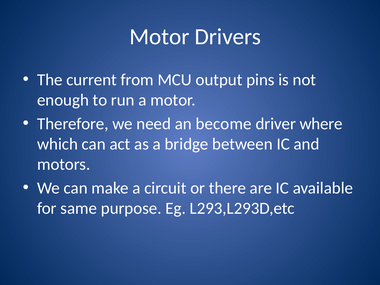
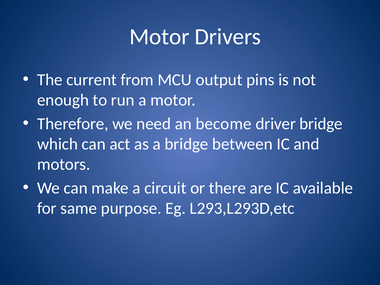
driver where: where -> bridge (321, 124)
